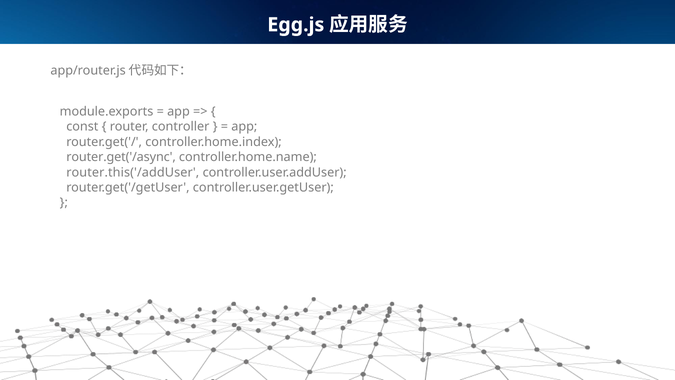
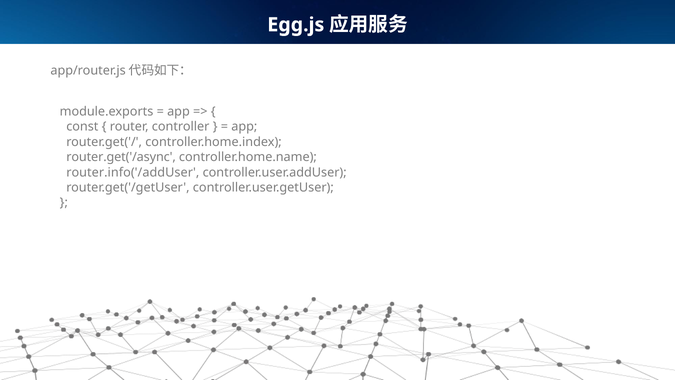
router.this('/addUser: router.this('/addUser -> router.info('/addUser (133, 172)
